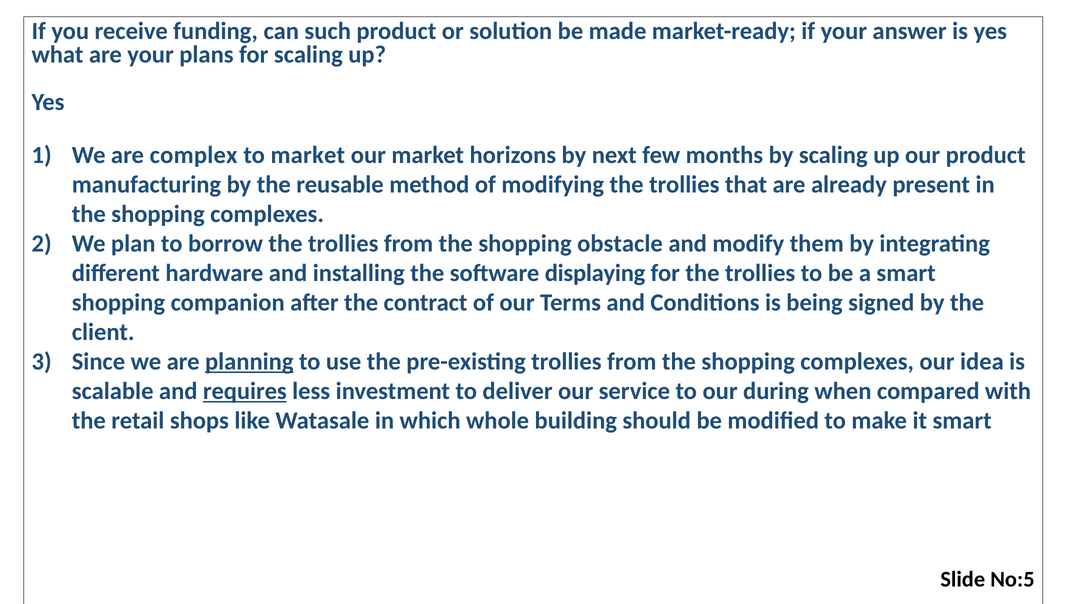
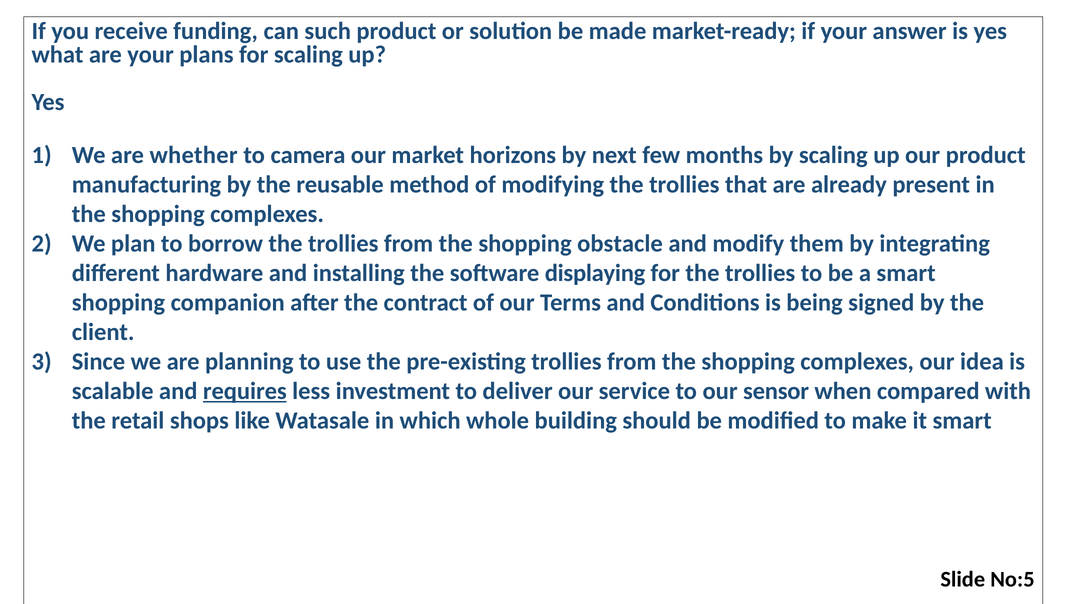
complex: complex -> whether (194, 155)
to market: market -> camera (308, 155)
planning underline: present -> none (249, 361)
during: during -> sensor (776, 391)
